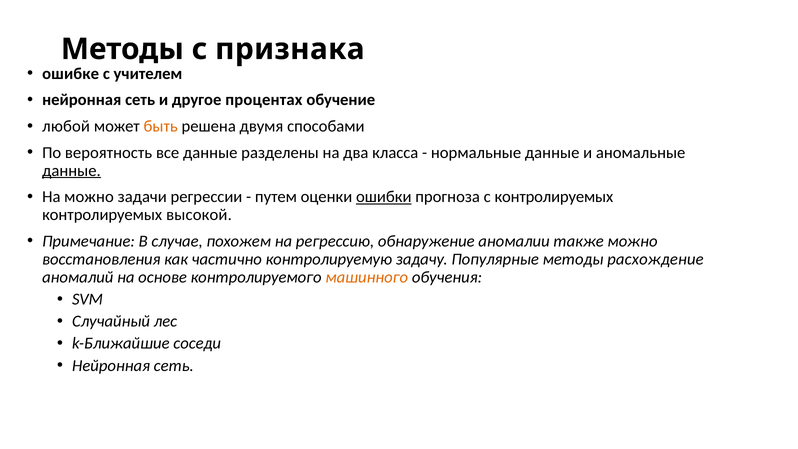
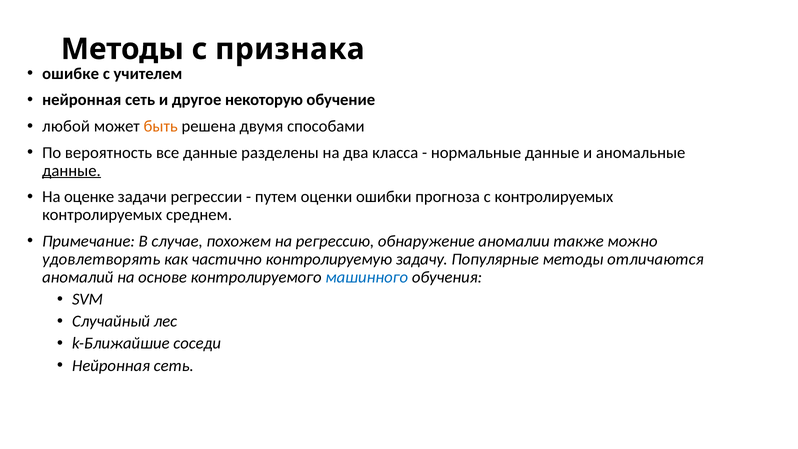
процентах: процентах -> некоторую (264, 100)
На можно: можно -> оценке (89, 197)
ошибки underline: present -> none (384, 197)
высокой: высокой -> среднем (199, 215)
восстановления: восстановления -> удовлетворять (101, 259)
расхождение: расхождение -> отличаются (655, 259)
машинного colour: orange -> blue (367, 277)
